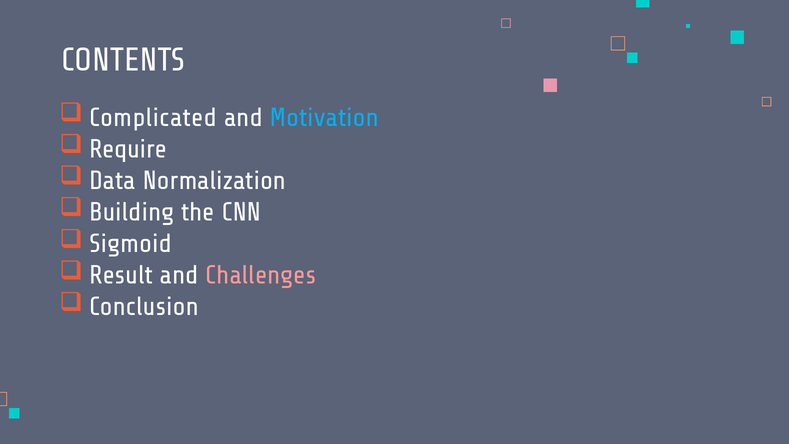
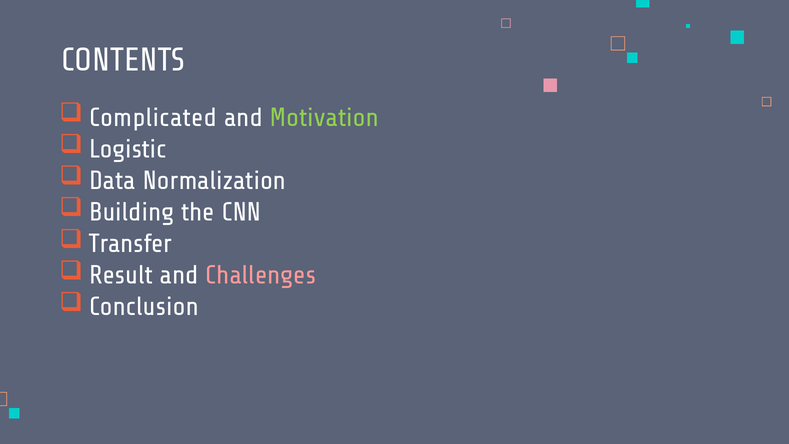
Motivation colour: light blue -> light green (324, 117)
Require: Require -> Logistic (128, 149)
Sigmoid: Sigmoid -> Transfer (131, 244)
